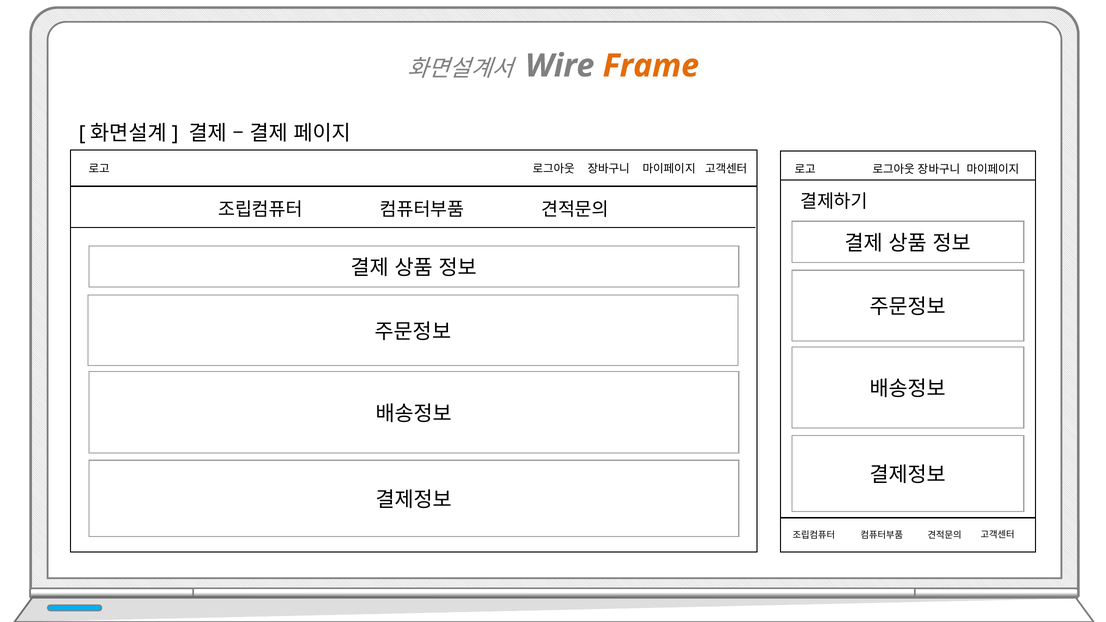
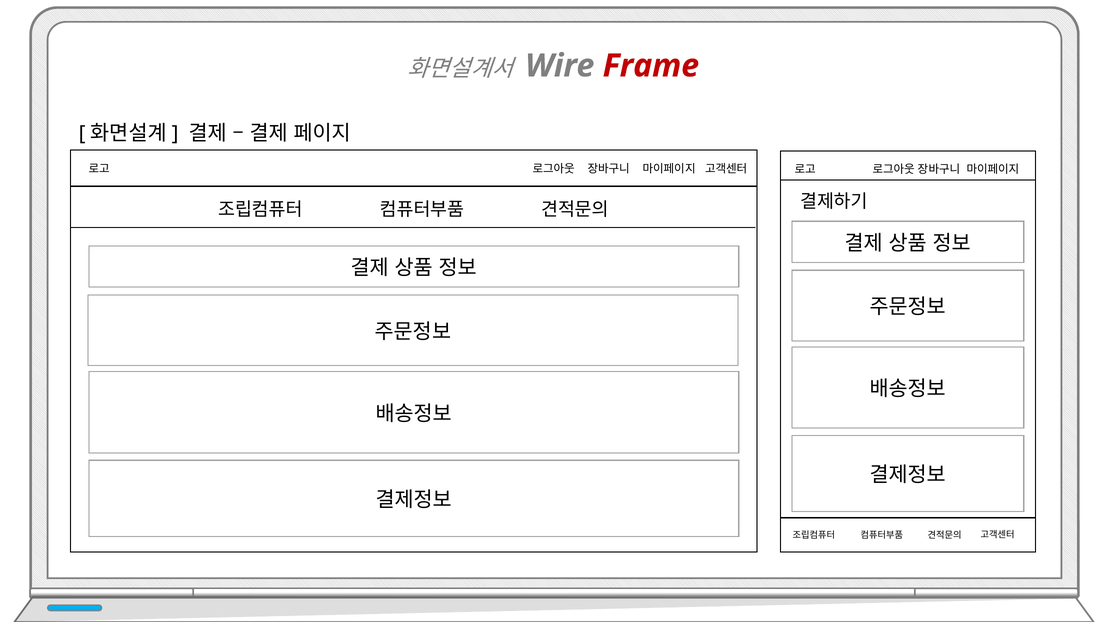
Frame colour: orange -> red (651, 66)
